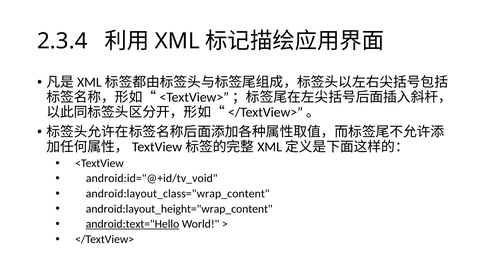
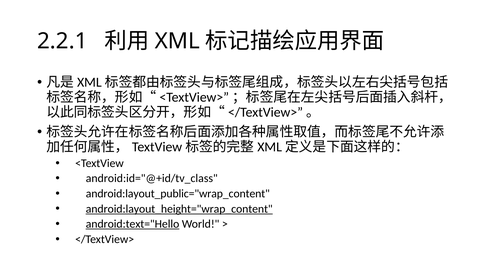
2.3.4: 2.3.4 -> 2.2.1 (62, 41)
android:id="@+id/tv_void: android:id="@+id/tv_void -> android:id="@+id/tv_class (152, 178)
android:layout_class="wrap_content: android:layout_class="wrap_content -> android:layout_public="wrap_content (178, 193)
android:layout_height="wrap_content underline: none -> present (179, 208)
